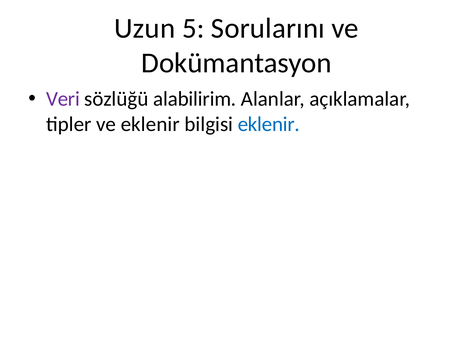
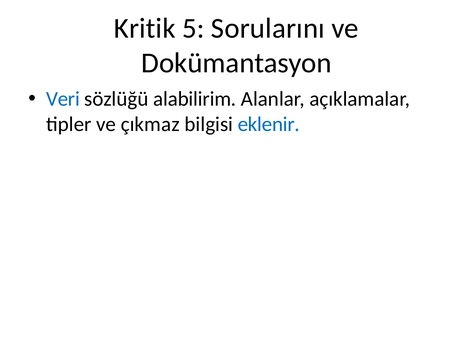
Uzun: Uzun -> Kritik (145, 28)
Veri colour: purple -> blue (63, 99)
ve eklenir: eklenir -> çıkmaz (150, 124)
